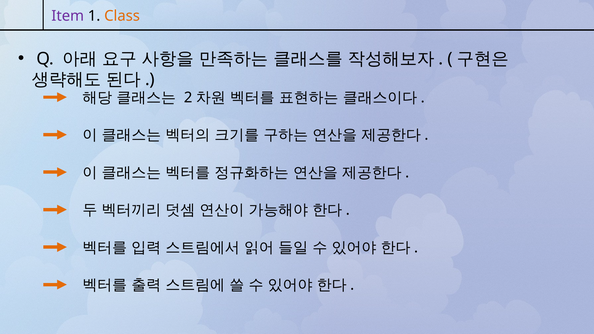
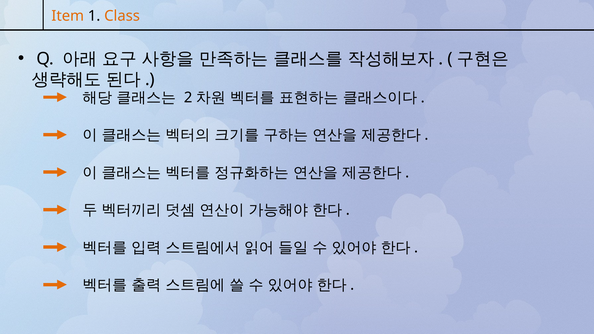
Item colour: purple -> orange (68, 16)
